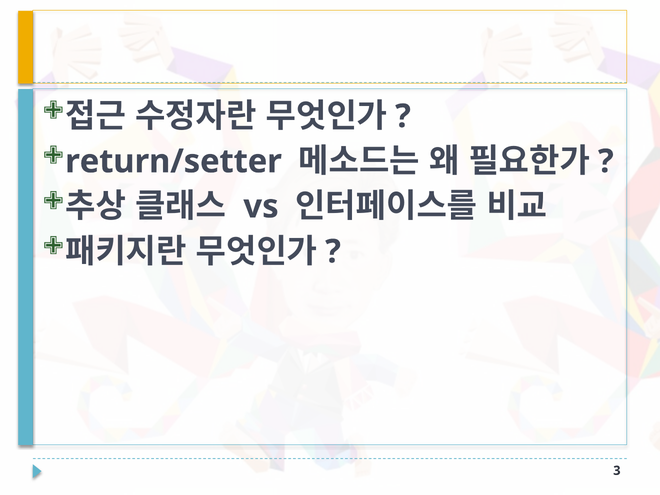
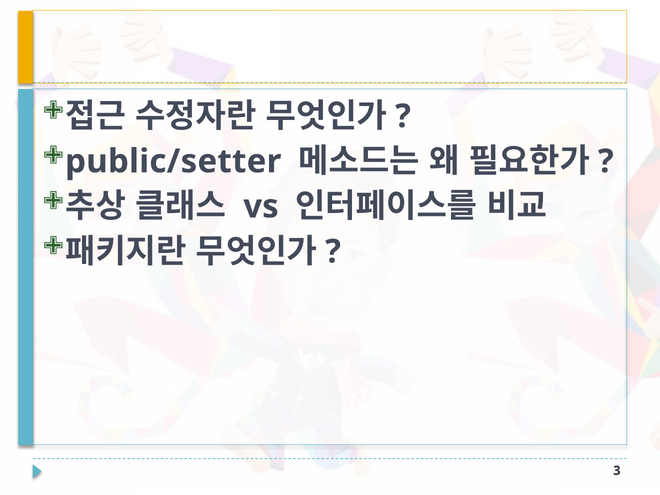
return/setter: return/setter -> public/setter (173, 161)
